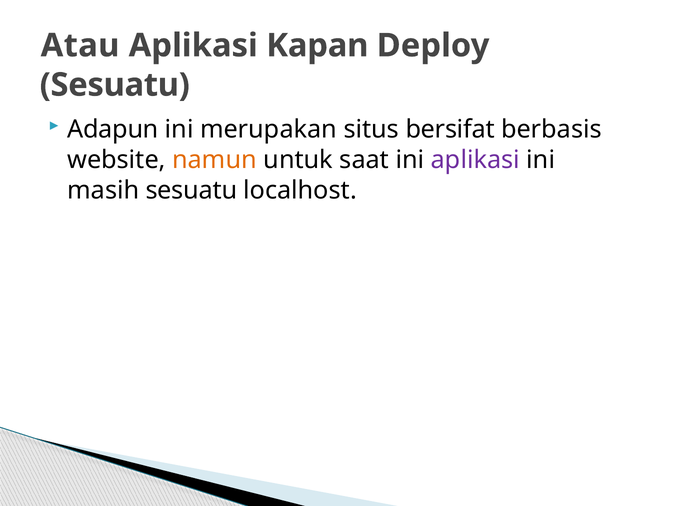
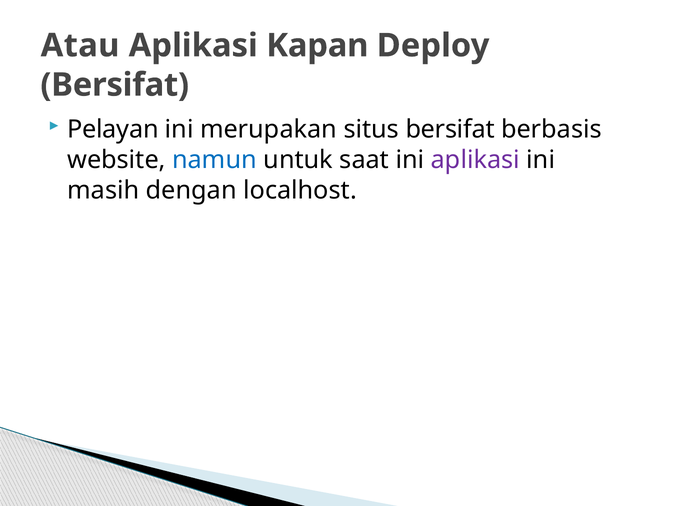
Sesuatu: Sesuatu -> Bersifat (115, 85)
Adapun: Adapun -> Pelayan (113, 129)
namun colour: orange -> blue (215, 160)
masih sesuatu: sesuatu -> dengan (191, 190)
